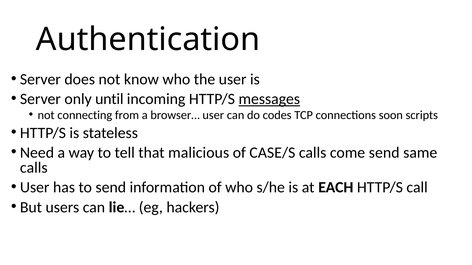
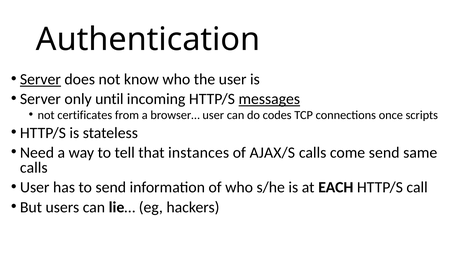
Server underline: none -> present (40, 79)
connecting: connecting -> certificates (85, 115)
soon: soon -> once (391, 115)
malicious: malicious -> instances (199, 153)
CASE/S: CASE/S -> AJAX/S (272, 153)
